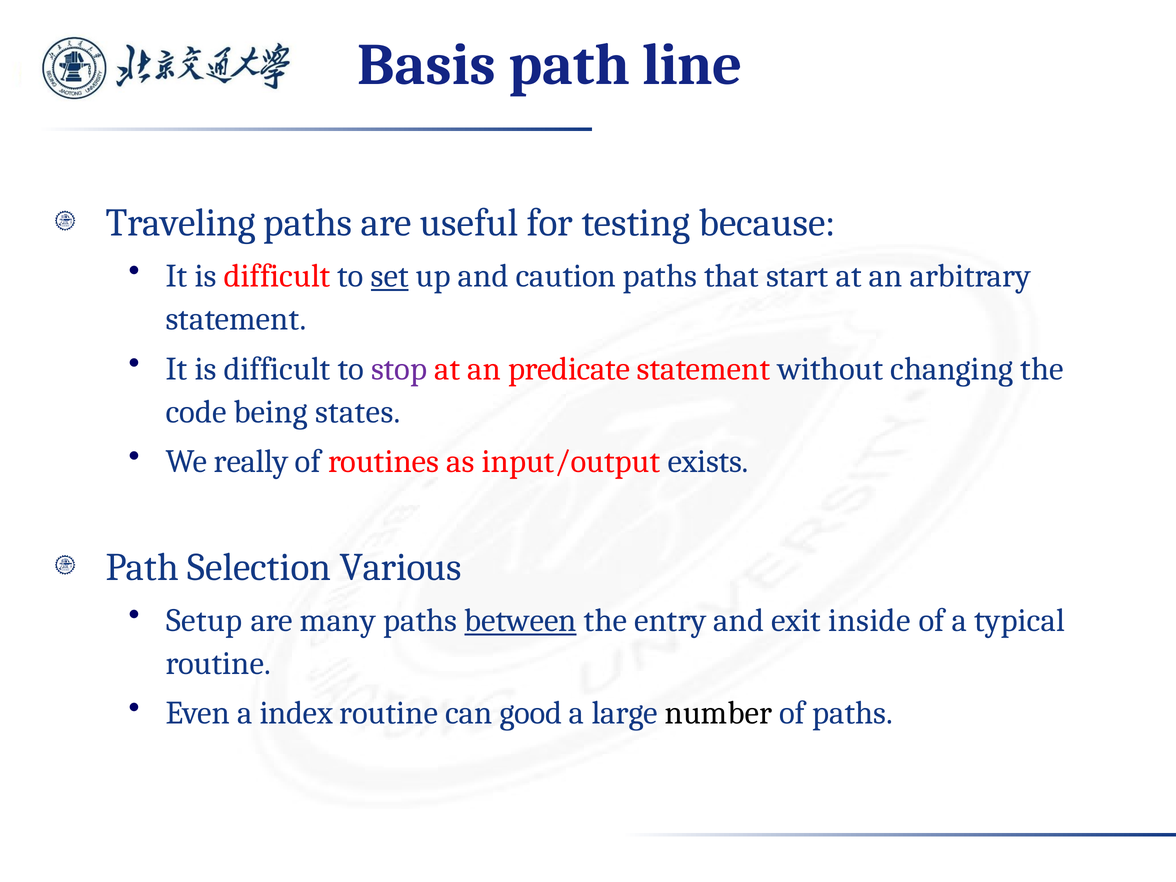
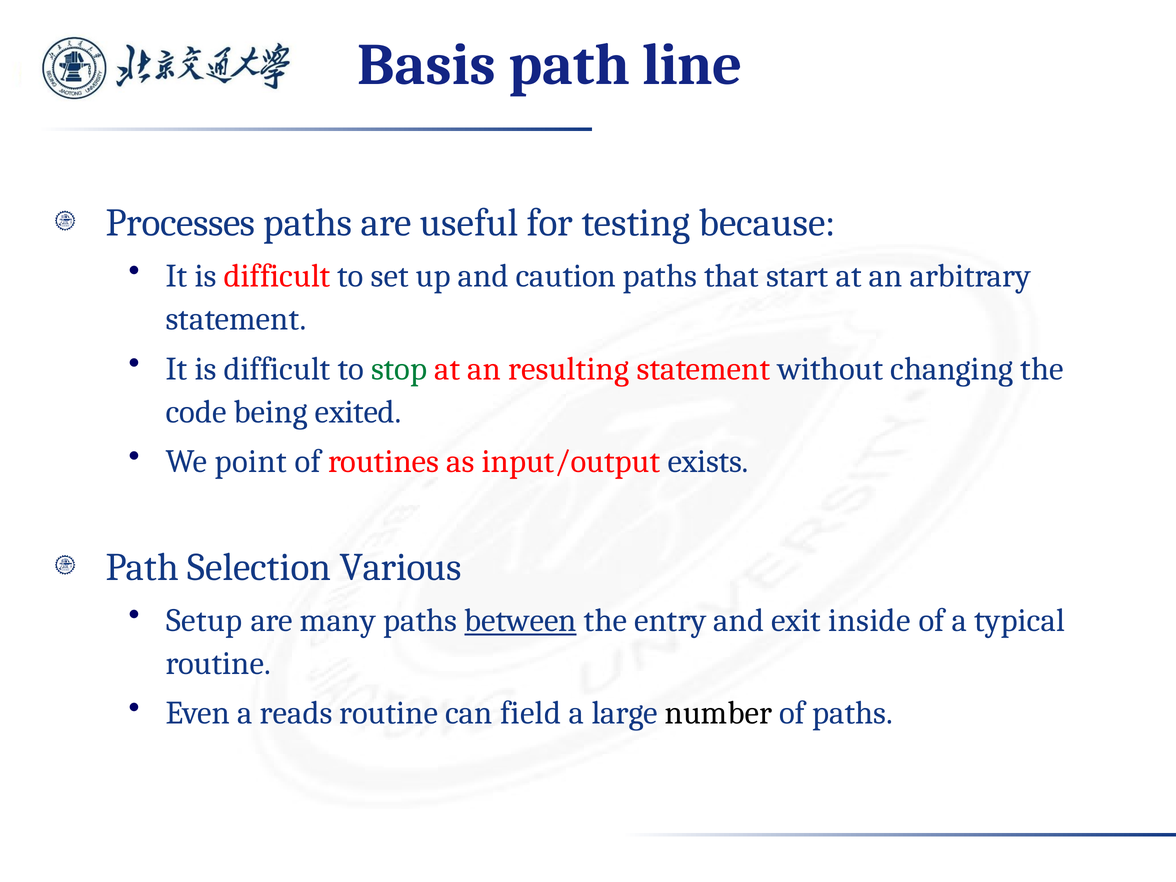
Traveling: Traveling -> Processes (181, 223)
set underline: present -> none (390, 276)
stop colour: purple -> green (399, 369)
predicate: predicate -> resulting (569, 369)
states: states -> exited (358, 412)
really: really -> point (251, 462)
index: index -> reads (296, 713)
good: good -> field (531, 713)
